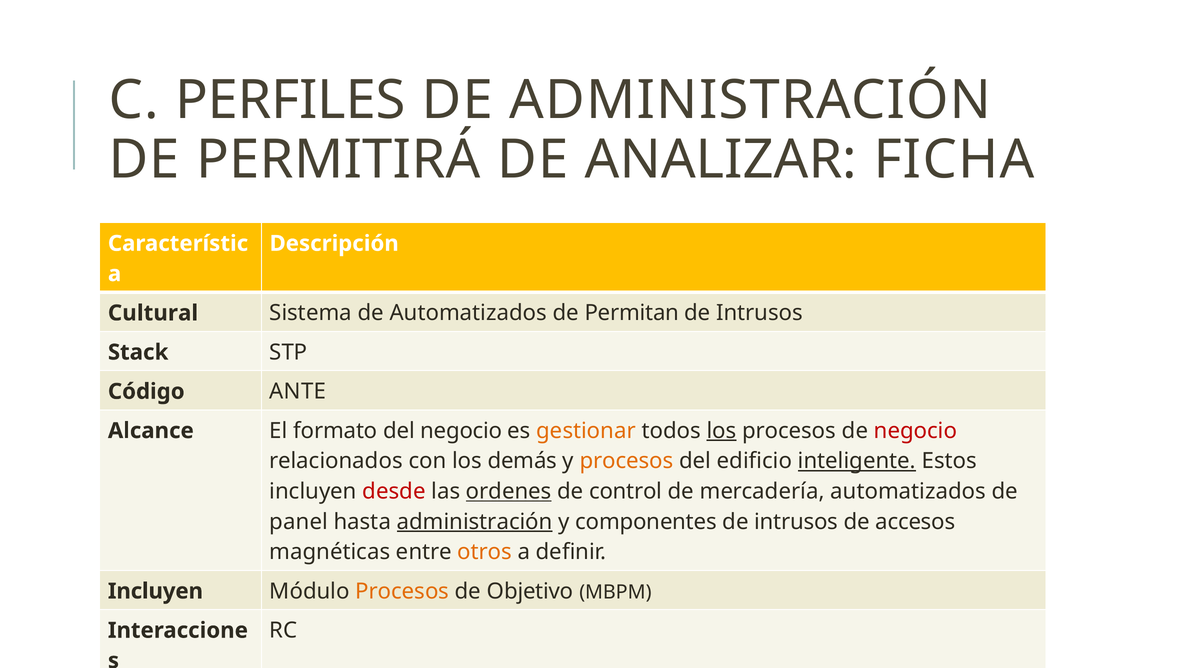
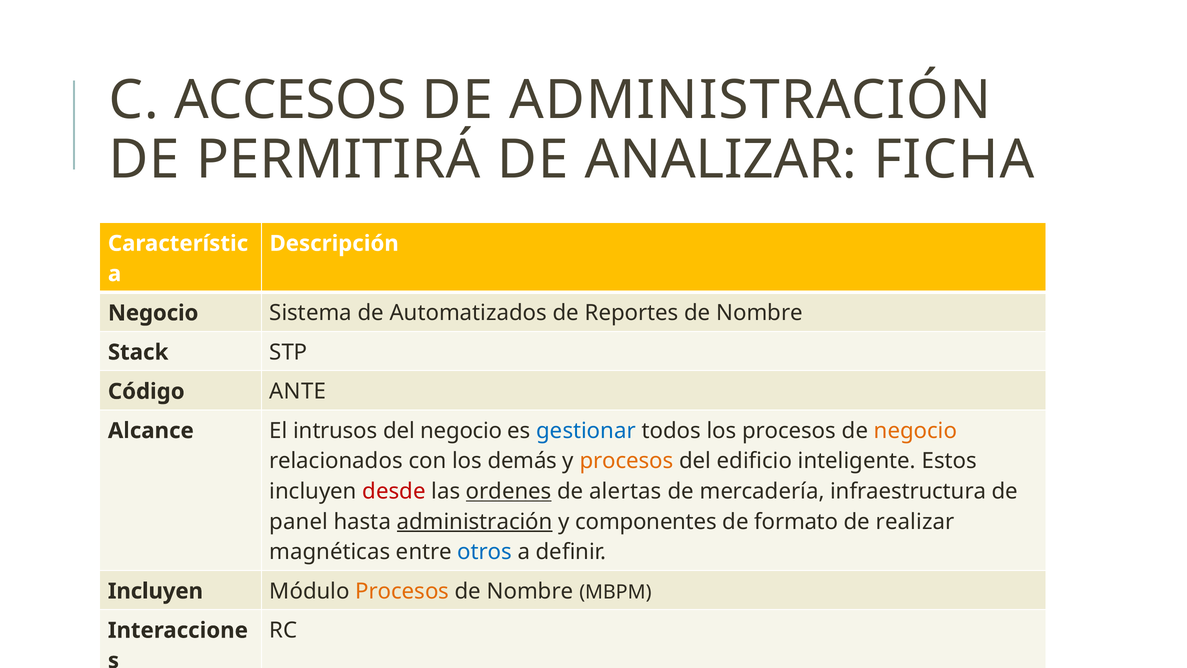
PERFILES: PERFILES -> ACCESOS (290, 100)
Cultural: Cultural -> Negocio (153, 313)
Permitan: Permitan -> Reportes (632, 313)
Intrusos: Intrusos -> Nombre (760, 313)
formato: formato -> intrusos (335, 431)
gestionar colour: orange -> blue (586, 431)
los underline: present -> none (722, 431)
negocio colour: red -> orange (915, 431)
inteligente underline: present -> none (857, 461)
control: control -> alertas (625, 491)
mercadería automatizados: automatizados -> infraestructura (908, 491)
intrusos: intrusos -> formato (796, 521)
accesos: accesos -> realizar (915, 521)
otros colour: orange -> blue (485, 552)
Objetivo: Objetivo -> Nombre (530, 591)
